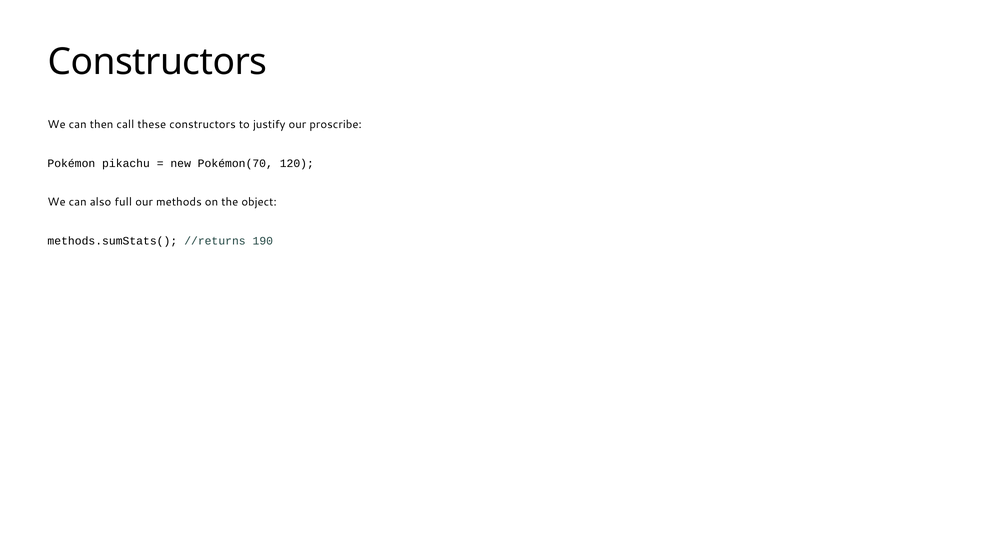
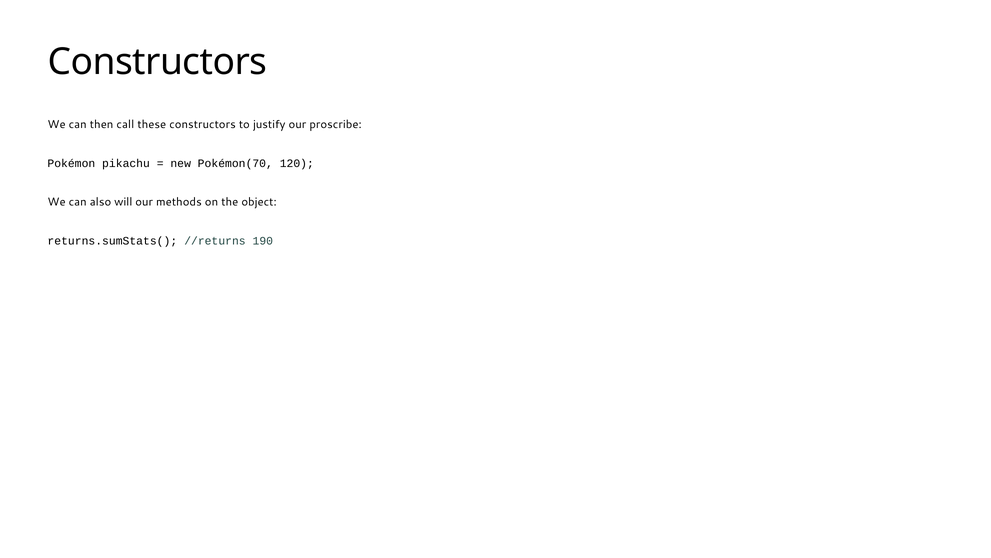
full: full -> will (123, 202)
methods.sumStats(: methods.sumStats( -> returns.sumStats( (112, 241)
